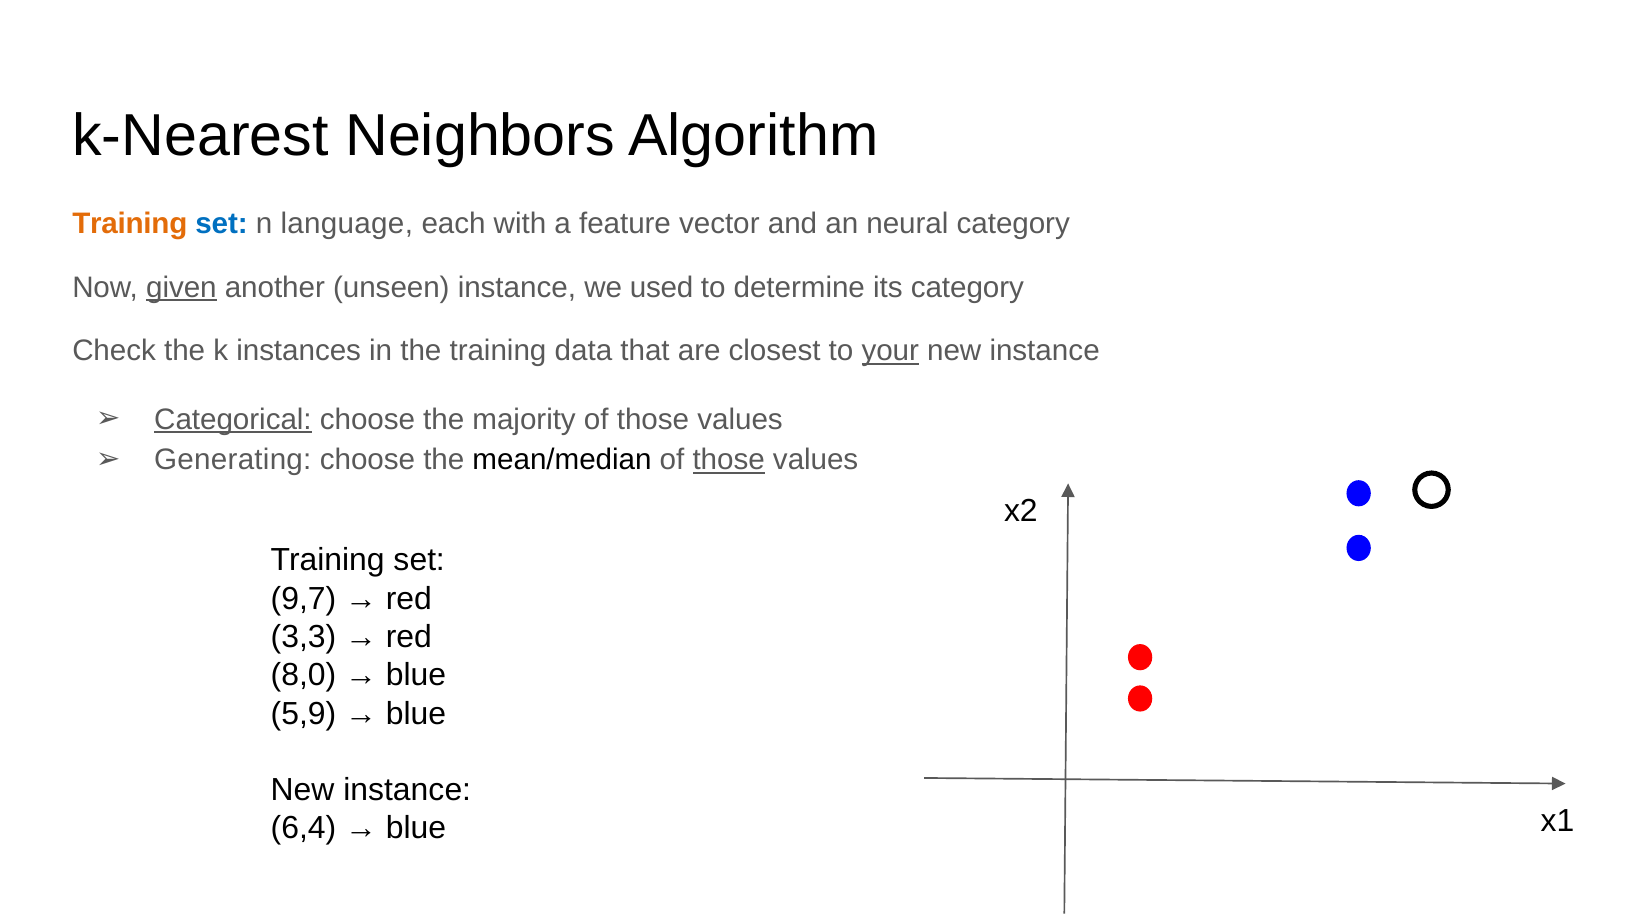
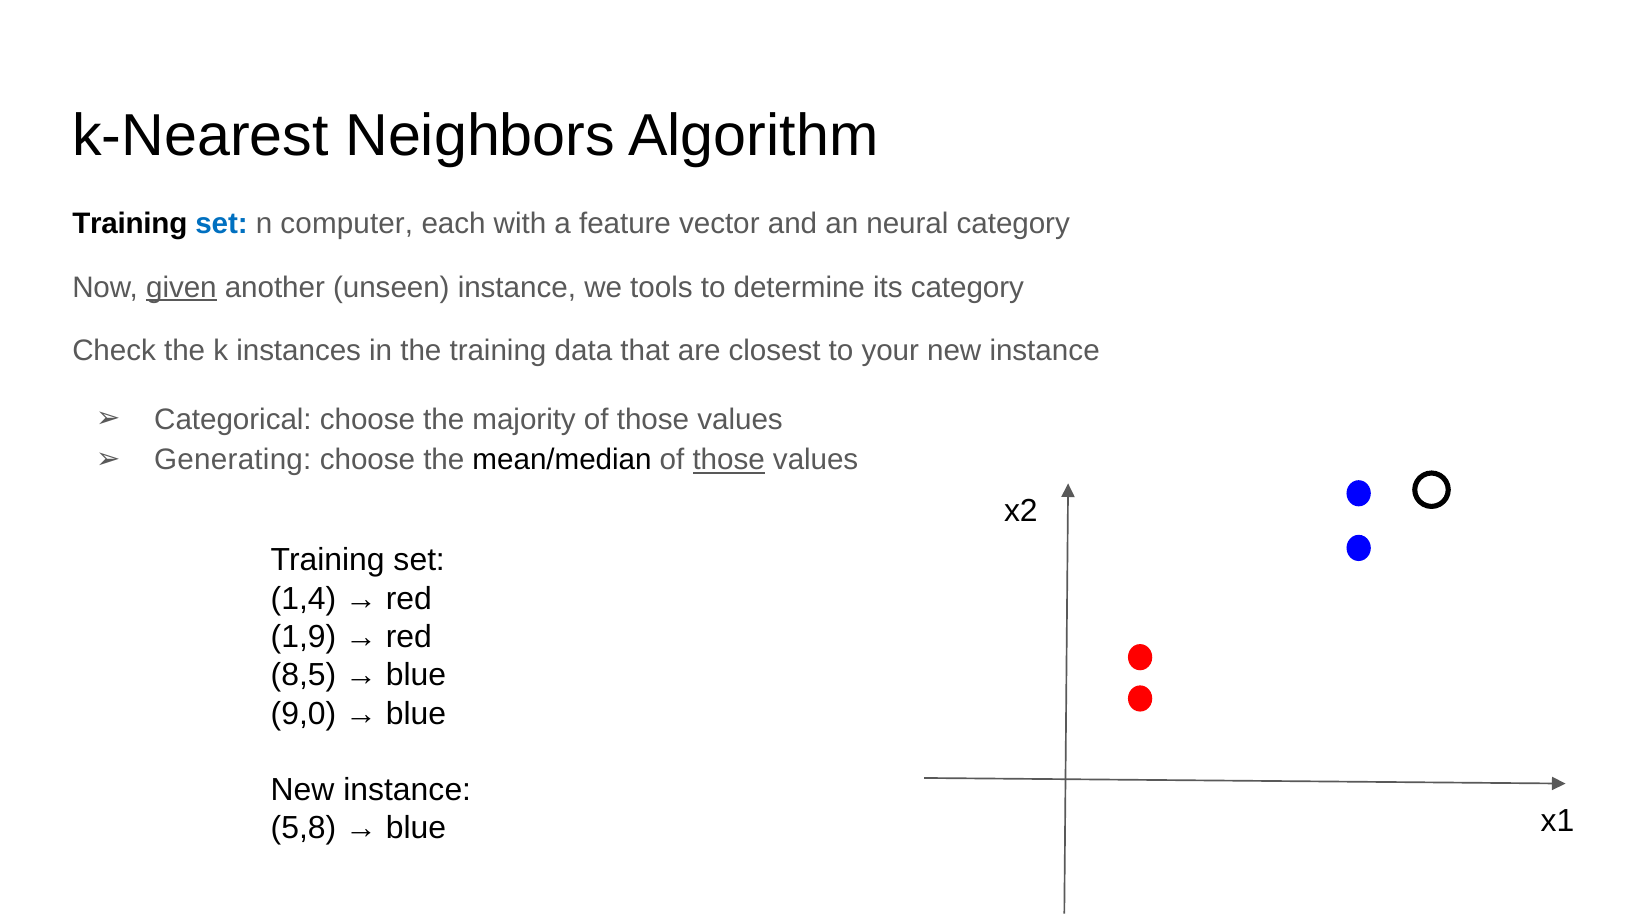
Training colour: orange -> black (130, 224)
language: language -> computer (347, 224)
used: used -> tools (661, 288)
your underline: present -> none (890, 351)
Categorical underline: present -> none (233, 419)
9,7: 9,7 -> 1,4 (303, 599)
3,3: 3,3 -> 1,9 (303, 637)
8,0: 8,0 -> 8,5 (303, 675)
5,9: 5,9 -> 9,0 (303, 713)
6,4: 6,4 -> 5,8 (303, 828)
